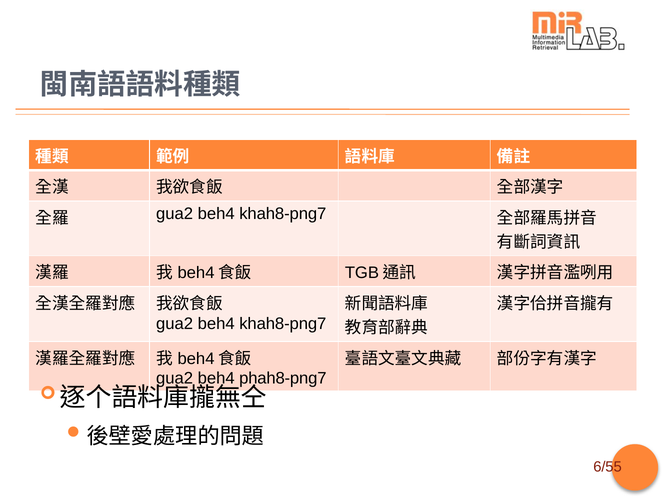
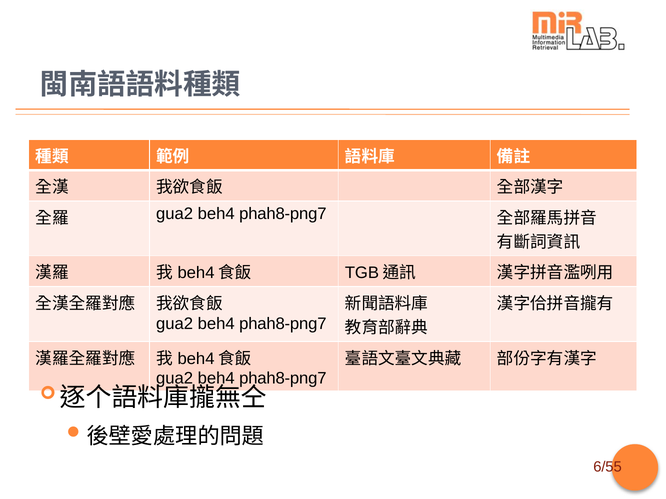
khah8-png7: khah8-png7 -> phah8-png7 (283, 214)
khah8-png7: khah8-png7 -> phah8-png7 (283, 324)
